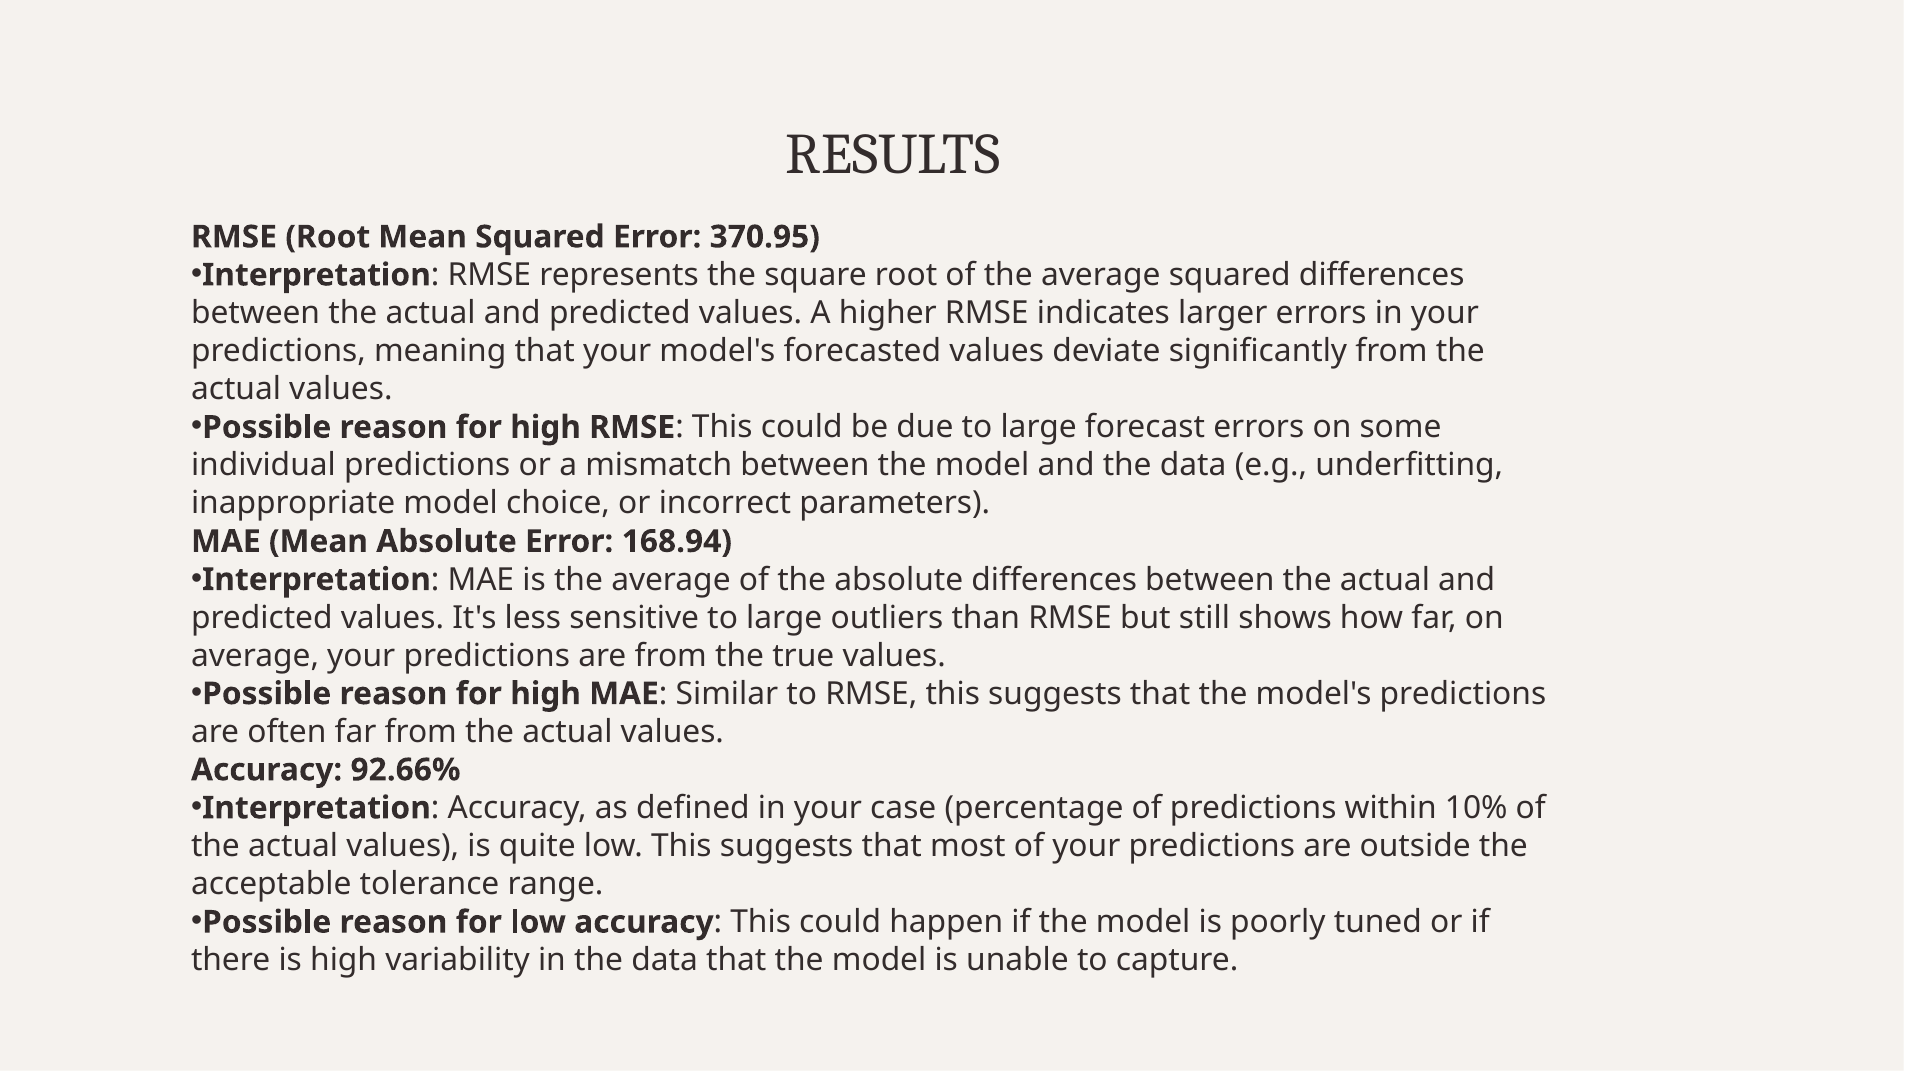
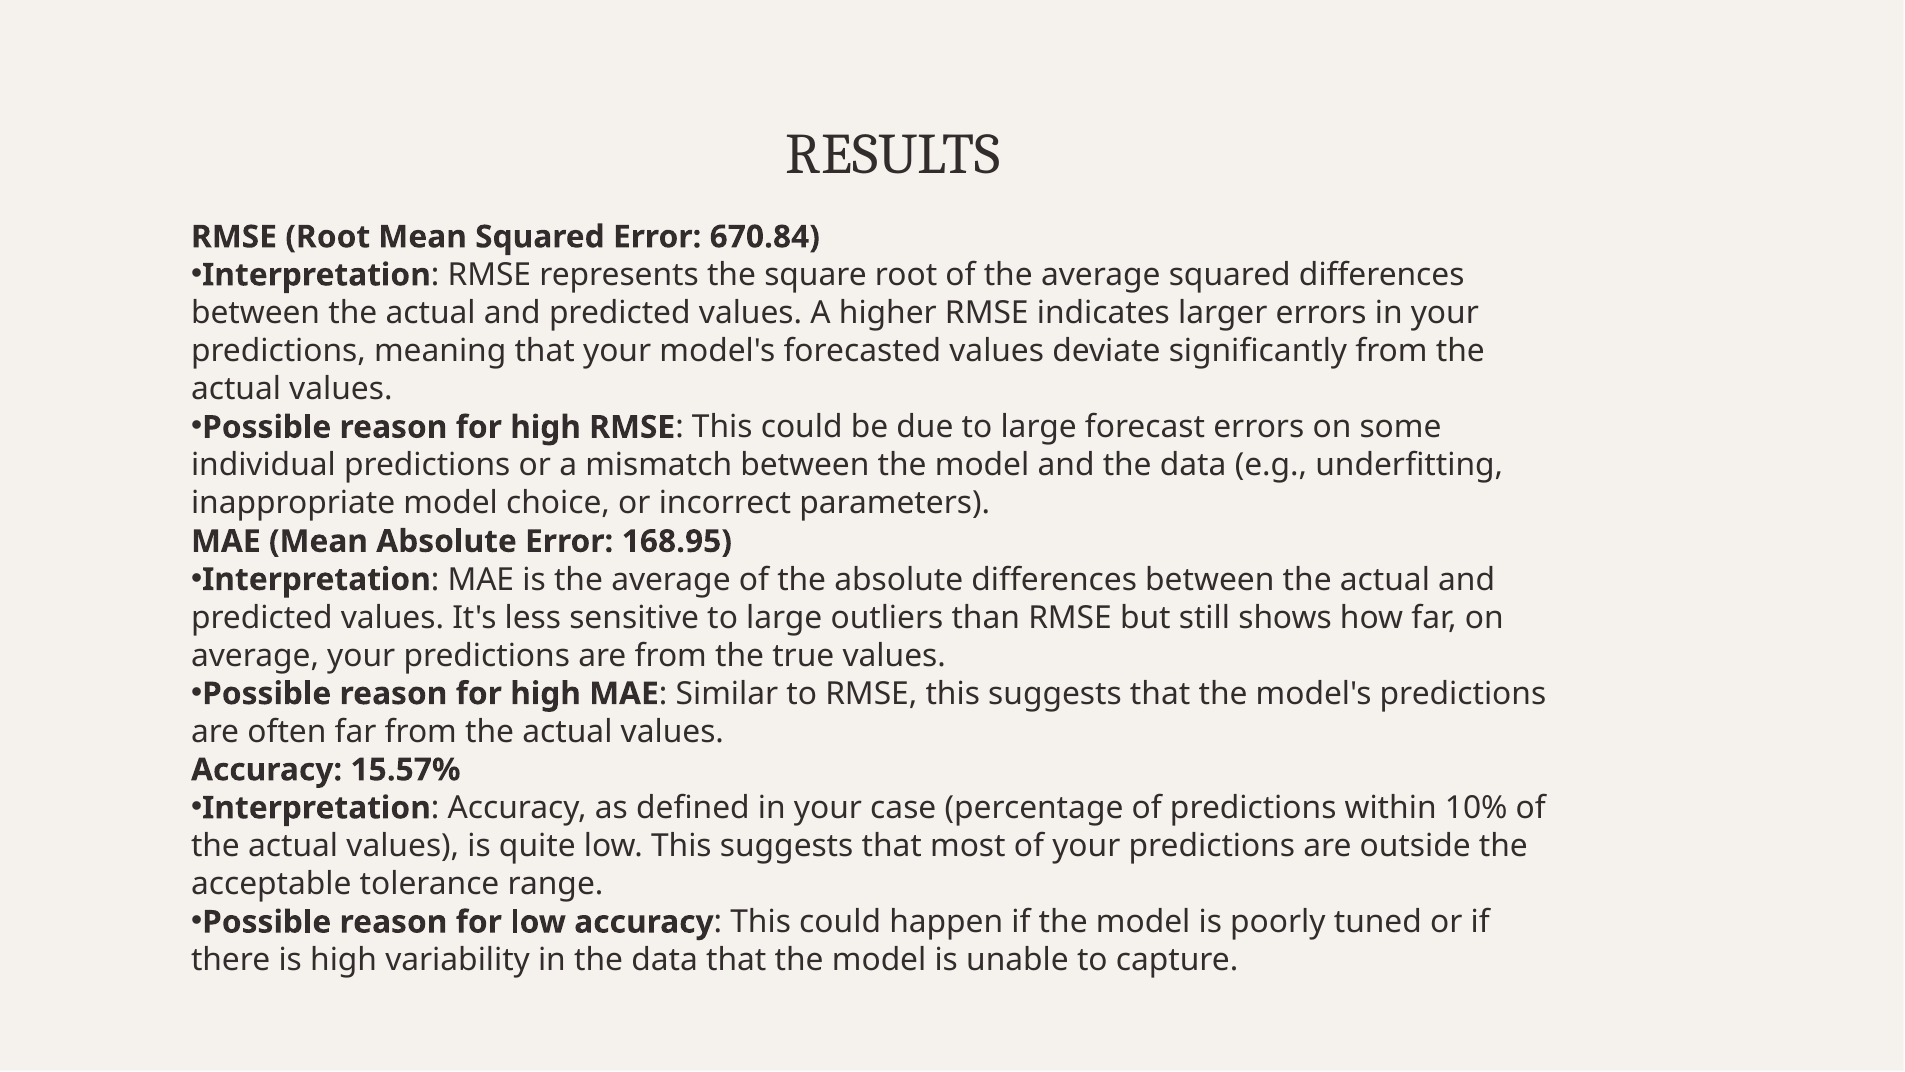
370.95: 370.95 -> 670.84 (765, 237)
168.94: 168.94 -> 168.95 (677, 542)
92.66%: 92.66% -> 15.57% (406, 770)
